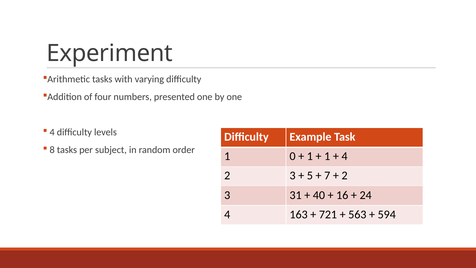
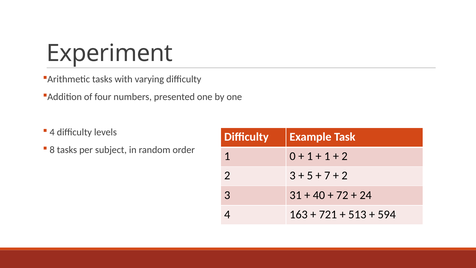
4: 4 -> 2 (345, 156)
16: 16 -> 72 (342, 195)
563: 563 -> 513 (357, 214)
